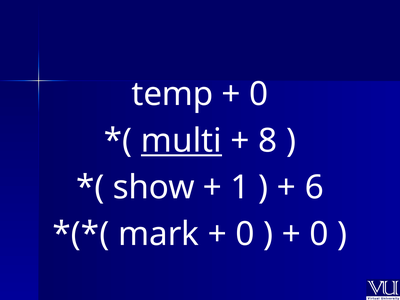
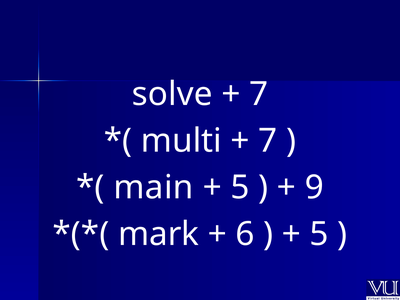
temp: temp -> solve (172, 94)
0: 0 -> 7 (259, 94)
multi underline: present -> none (181, 141)
8: 8 -> 7 (268, 141)
show: show -> main (154, 188)
1: 1 -> 5 (240, 188)
6: 6 -> 9 (314, 188)
0: 0 -> 6 (245, 234)
0: 0 -> 5 (319, 234)
